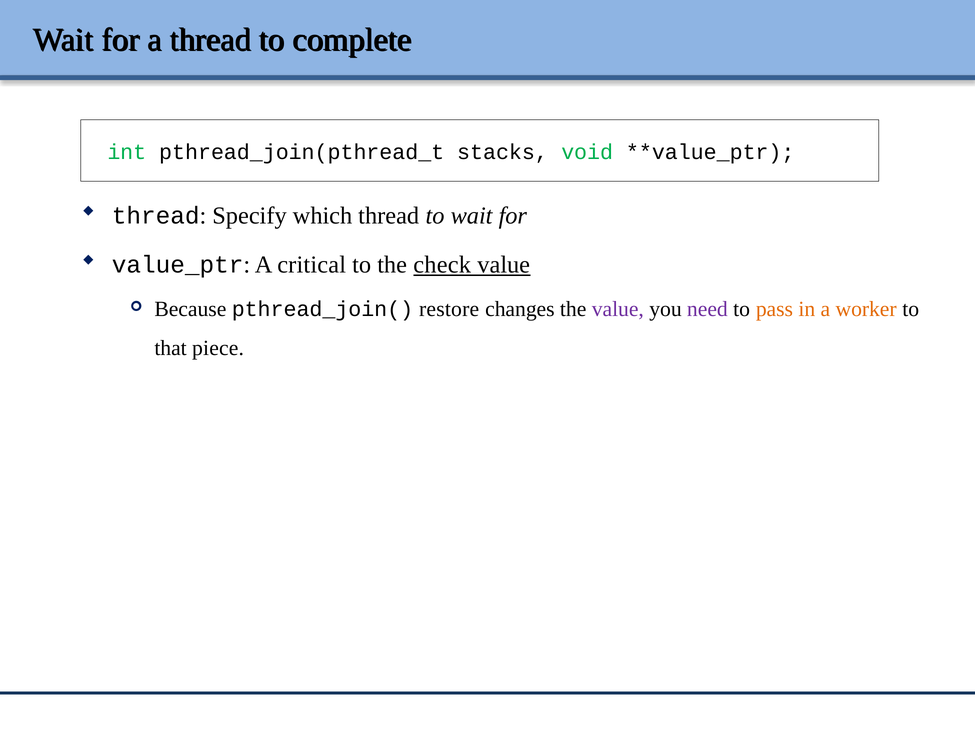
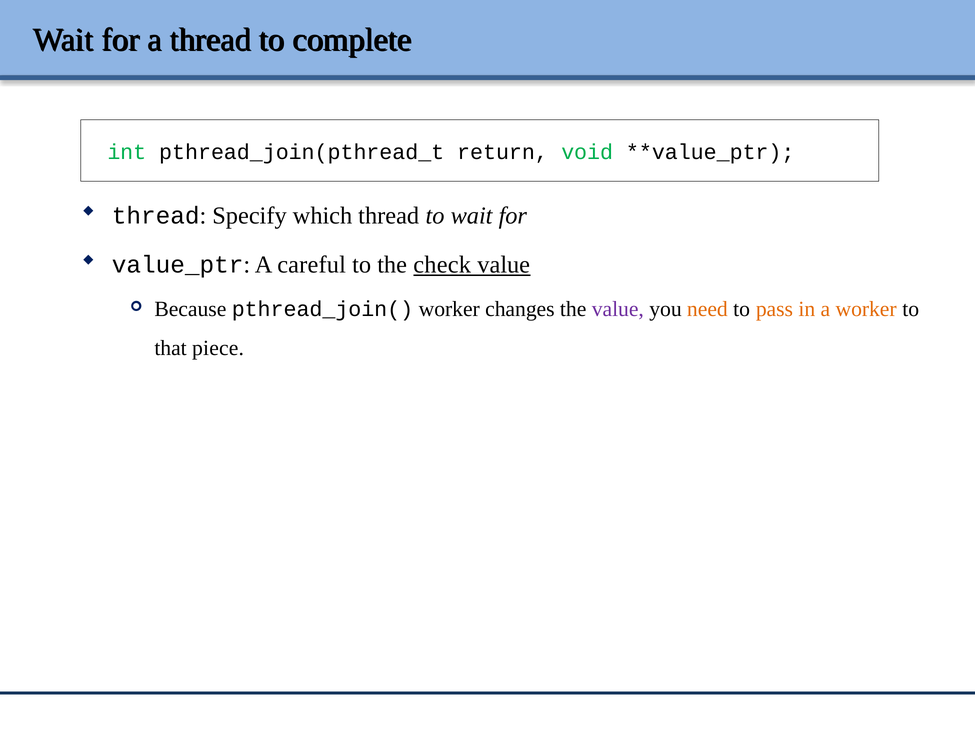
stacks: stacks -> return (502, 152)
critical: critical -> careful (312, 265)
pthread_join( restore: restore -> worker (449, 309)
need colour: purple -> orange (707, 309)
